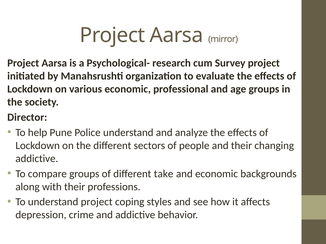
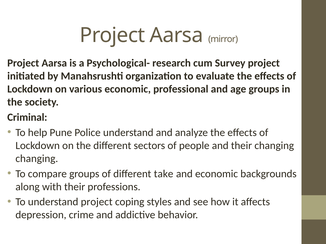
Director: Director -> Criminal (27, 118)
addictive: addictive -> changing (37, 159)
